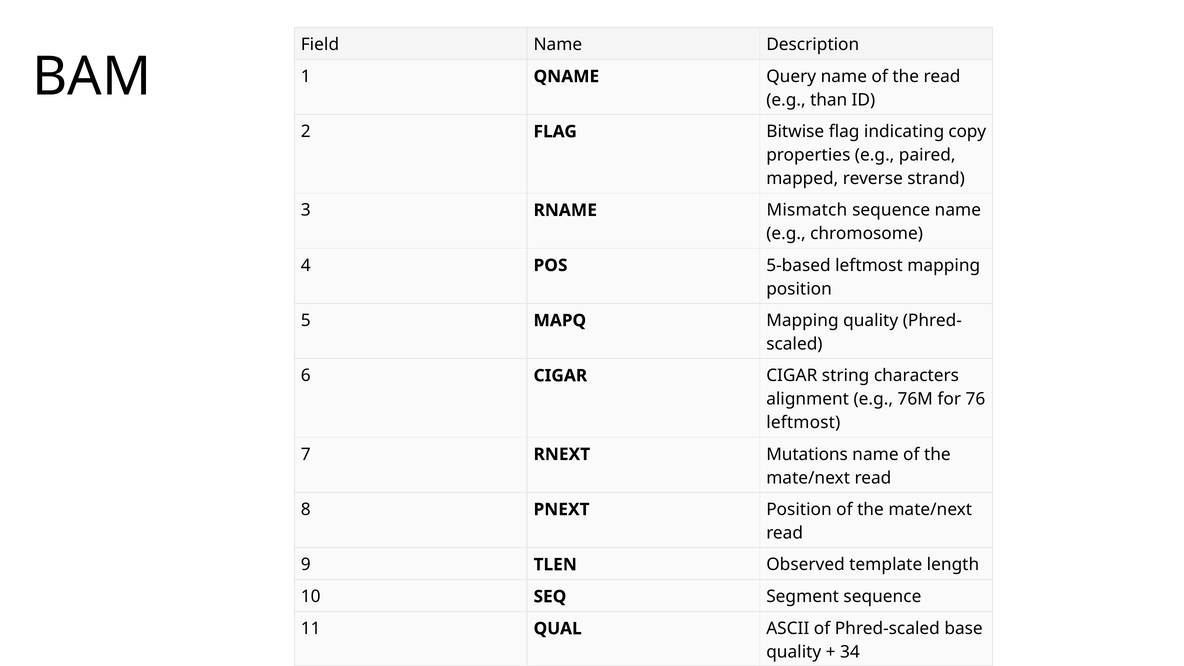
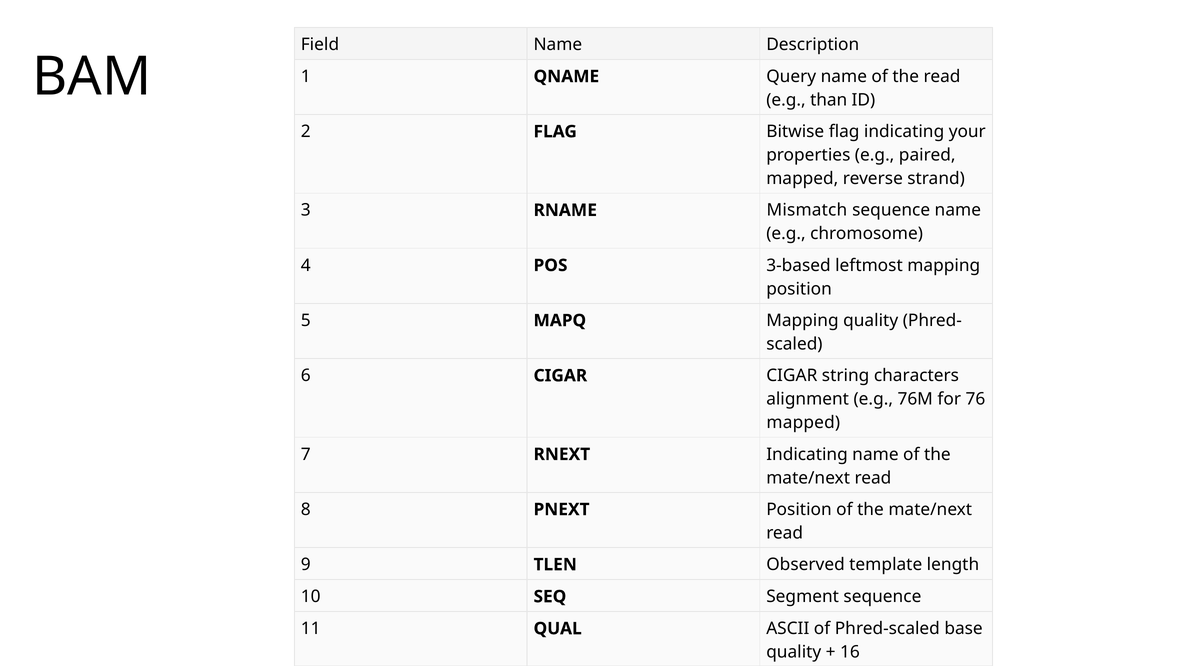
copy: copy -> your (967, 132)
5-based: 5-based -> 3-based (798, 265)
leftmost: leftmost -> mapped (803, 423)
RNEXT Mutations: Mutations -> Indicating (807, 454)
34: 34 -> 16 (850, 652)
